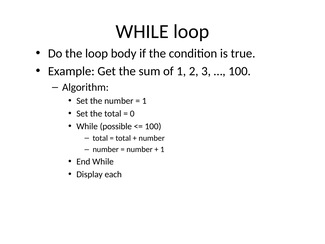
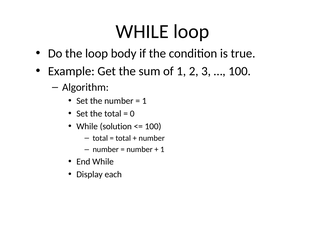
possible: possible -> solution (116, 126)
